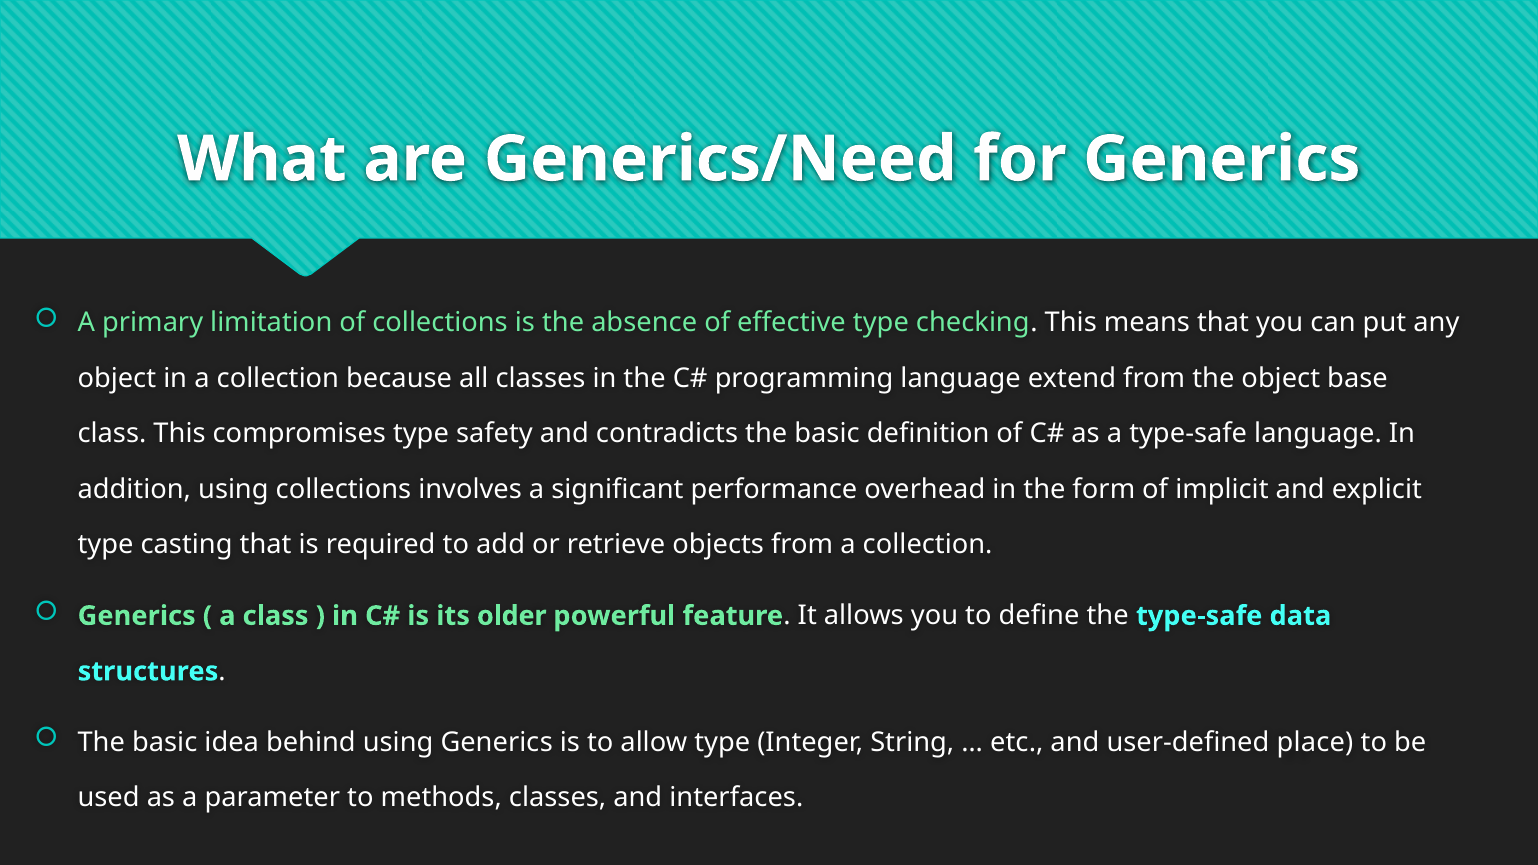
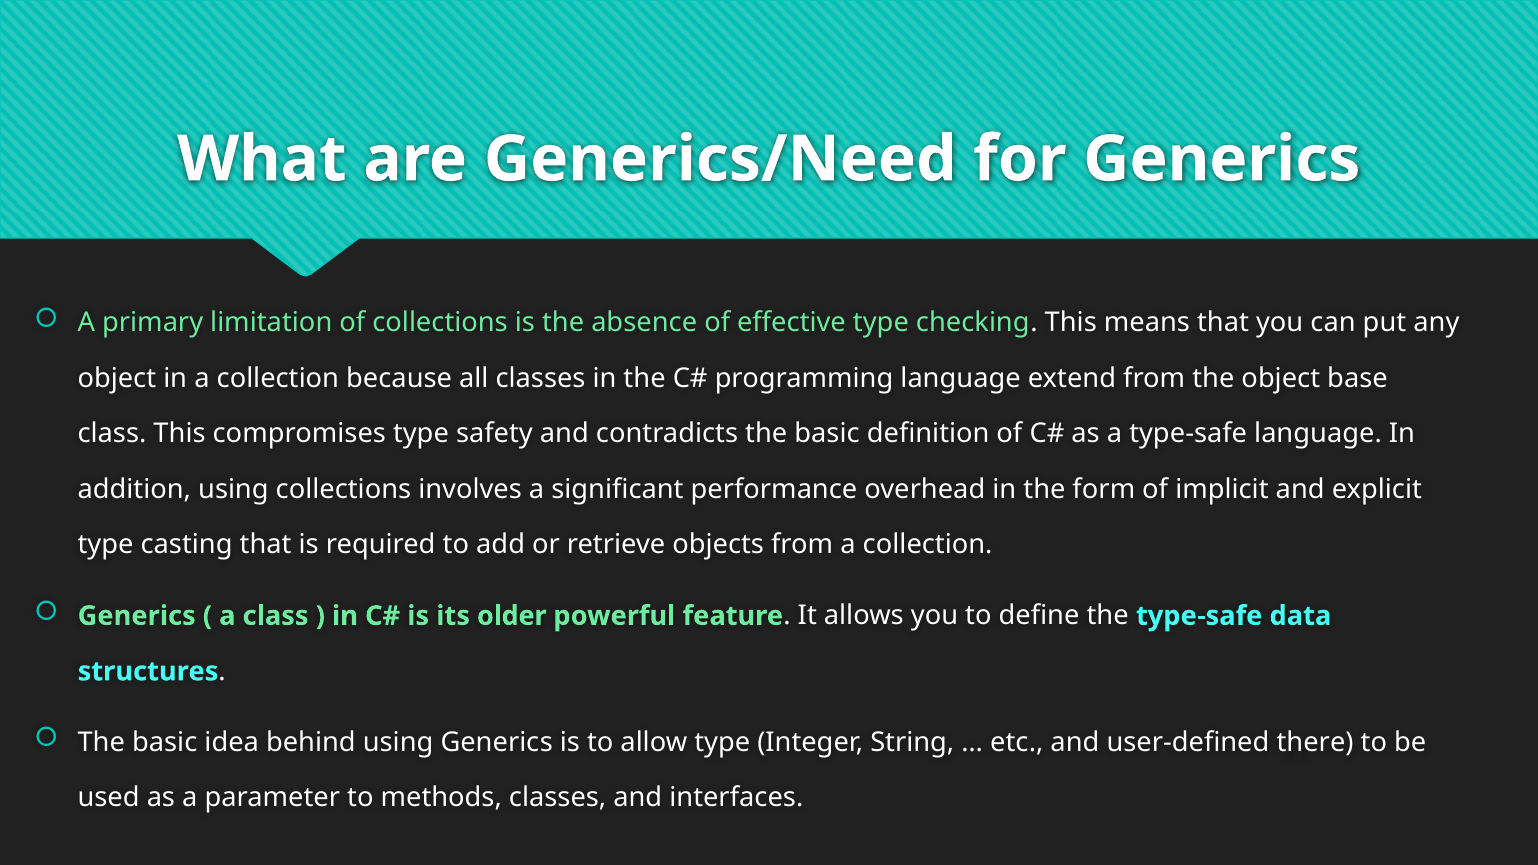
place: place -> there (1315, 743)
